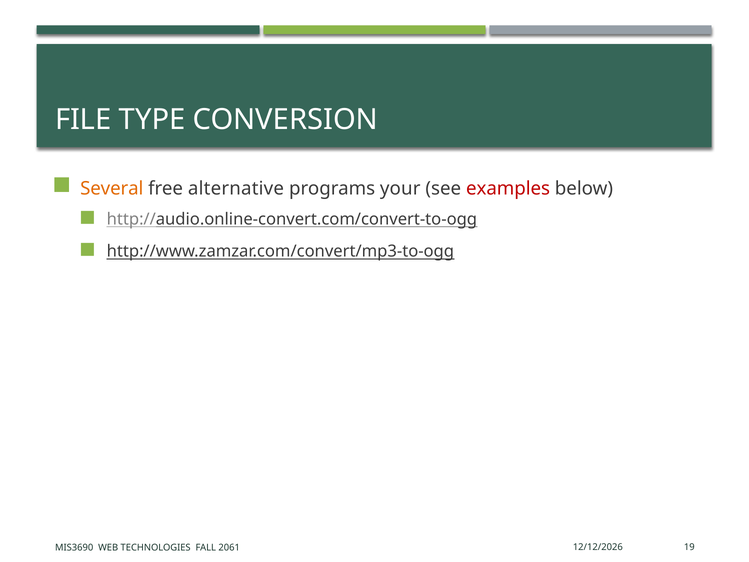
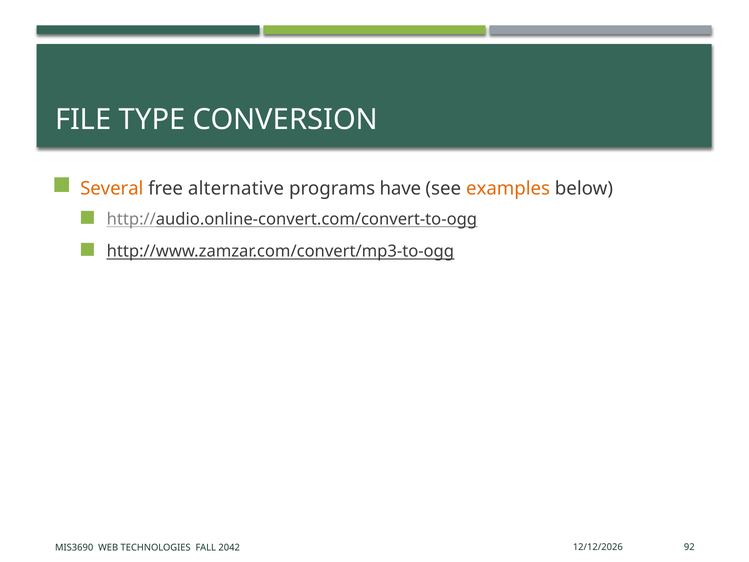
your: your -> have (400, 189)
examples colour: red -> orange (508, 189)
19: 19 -> 92 (689, 547)
2061: 2061 -> 2042 (229, 547)
